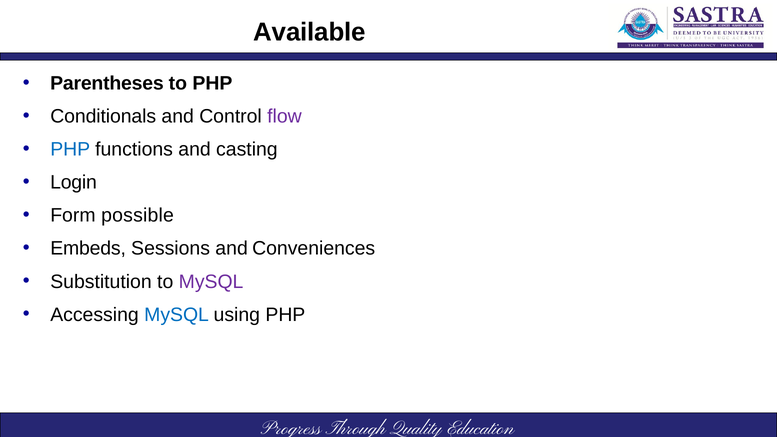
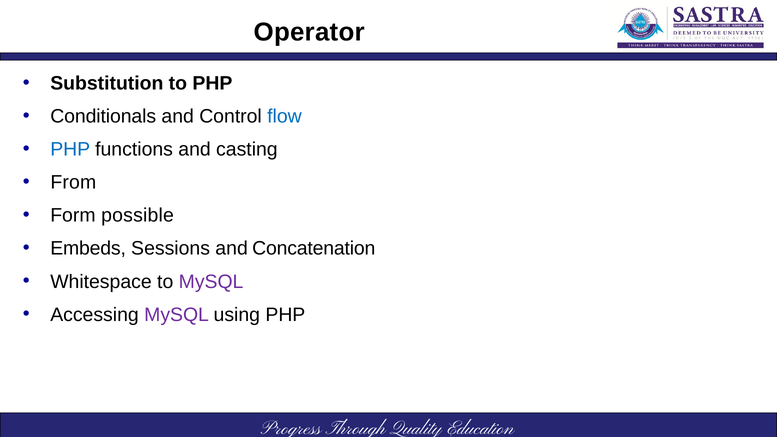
Available: Available -> Operator (309, 32)
Parentheses: Parentheses -> Substitution (107, 83)
flow colour: purple -> blue (284, 116)
Login: Login -> From (73, 183)
Conveniences: Conveniences -> Concatenation (314, 249)
Substitution: Substitution -> Whitespace (101, 282)
MySQL colour: blue -> purple (177, 315)
